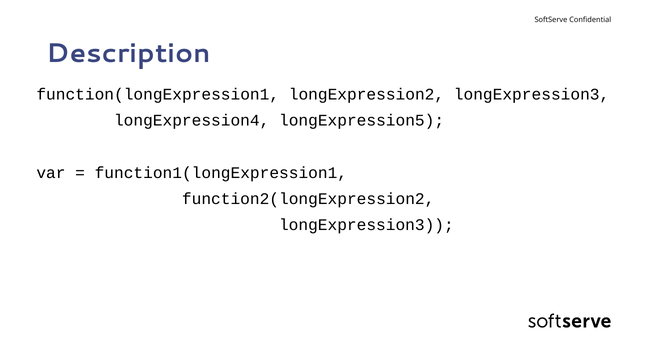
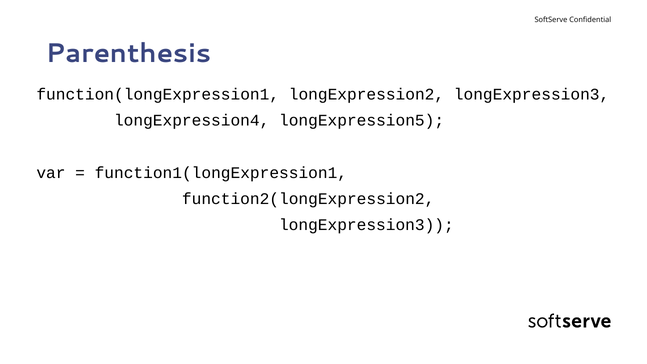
Description: Description -> Parenthesis (129, 53)
